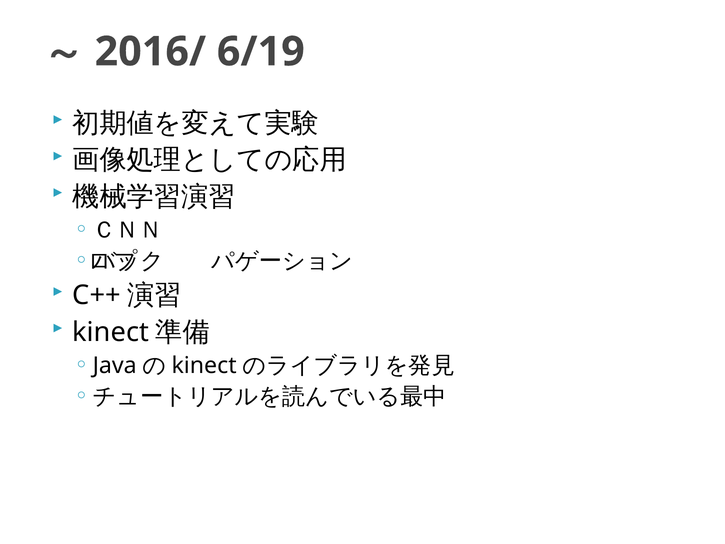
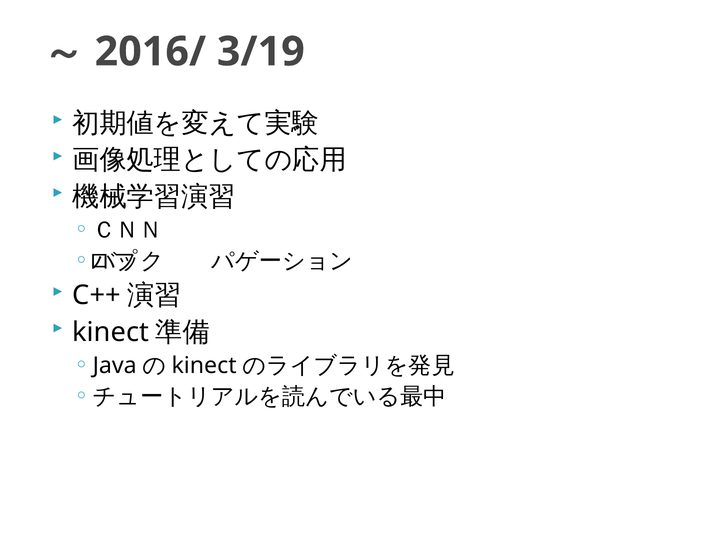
6/19: 6/19 -> 3/19 (261, 52)
